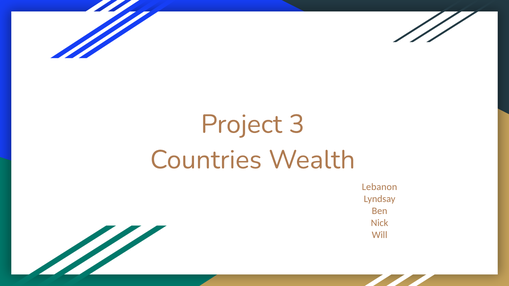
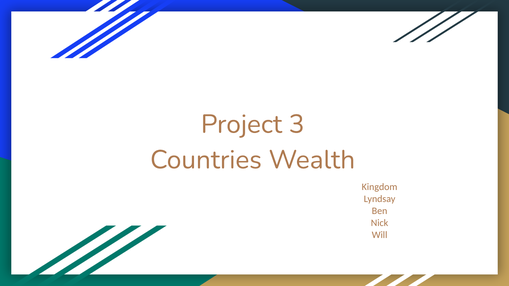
Lebanon: Lebanon -> Kingdom (380, 187)
